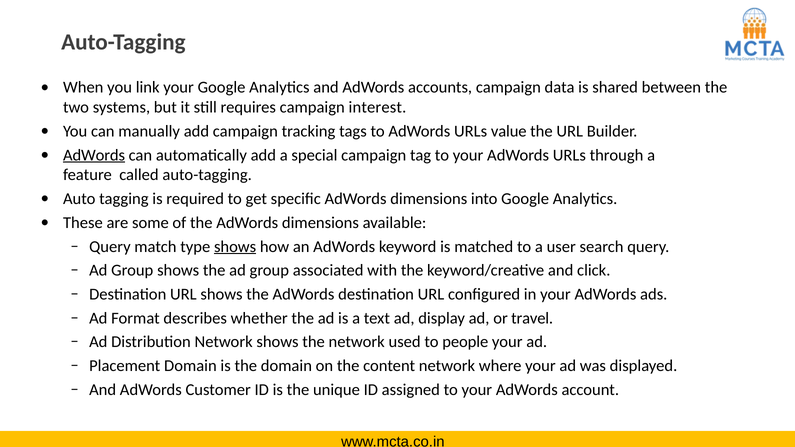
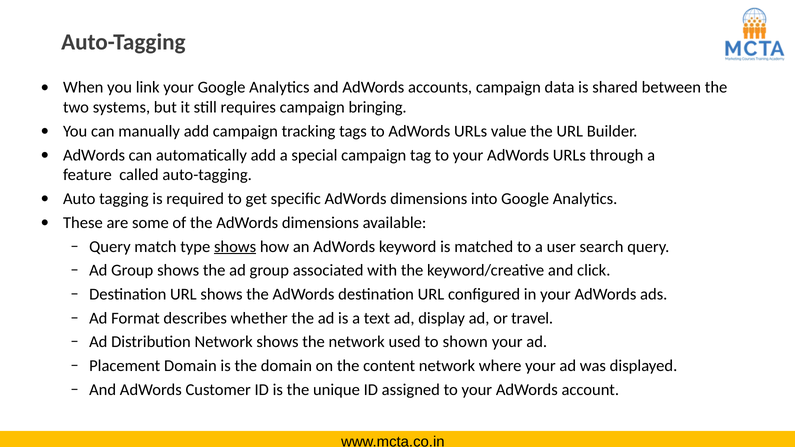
interest: interest -> bringing (378, 107)
AdWords underline: present -> none (94, 155)
people: people -> shown (465, 342)
